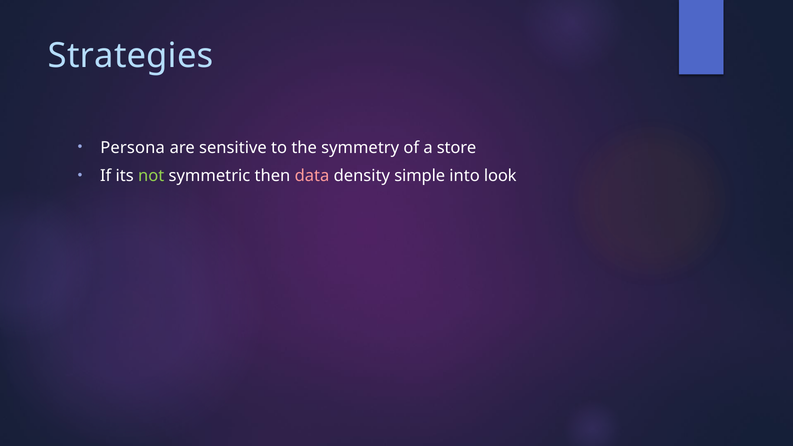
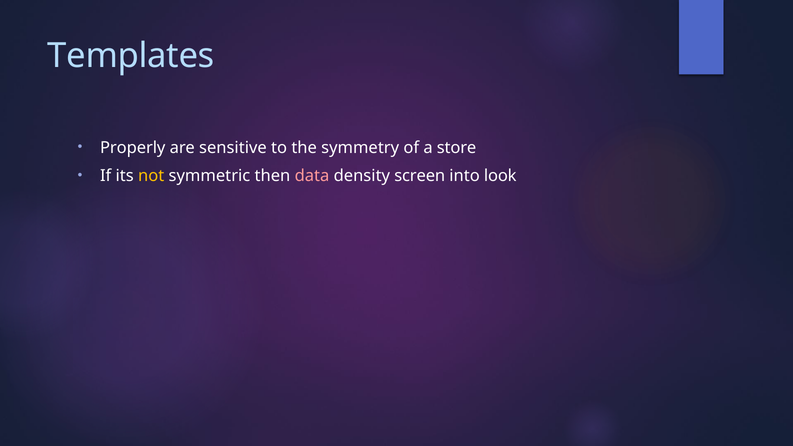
Strategies: Strategies -> Templates (131, 56)
Persona: Persona -> Properly (133, 148)
not colour: light green -> yellow (151, 176)
simple: simple -> screen (420, 176)
